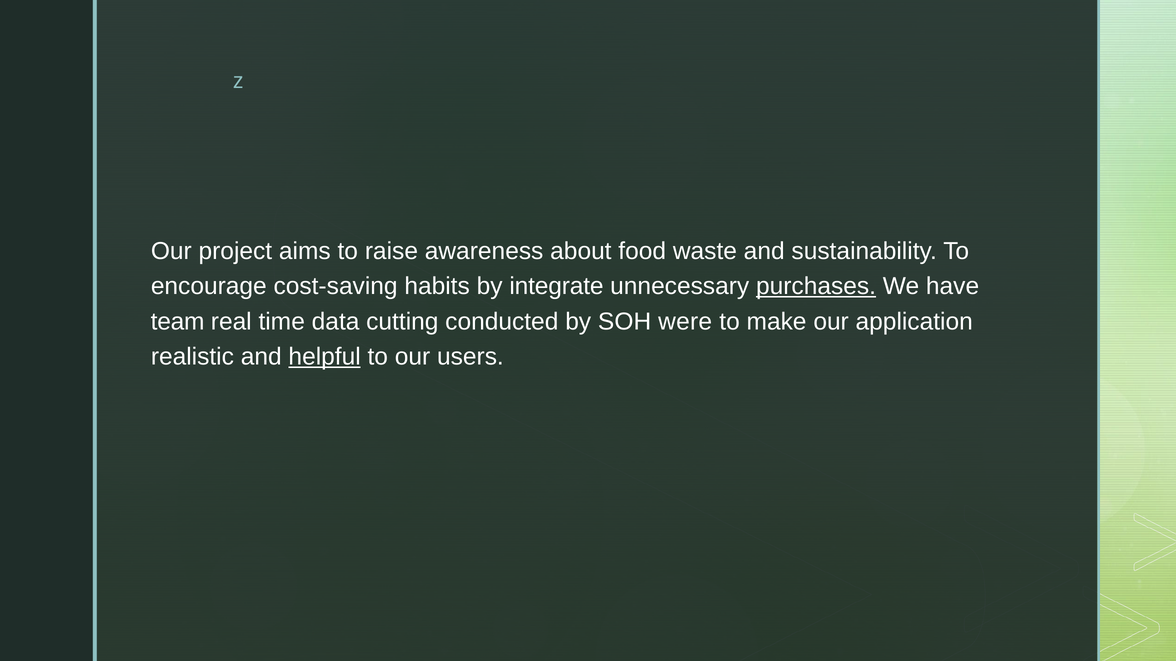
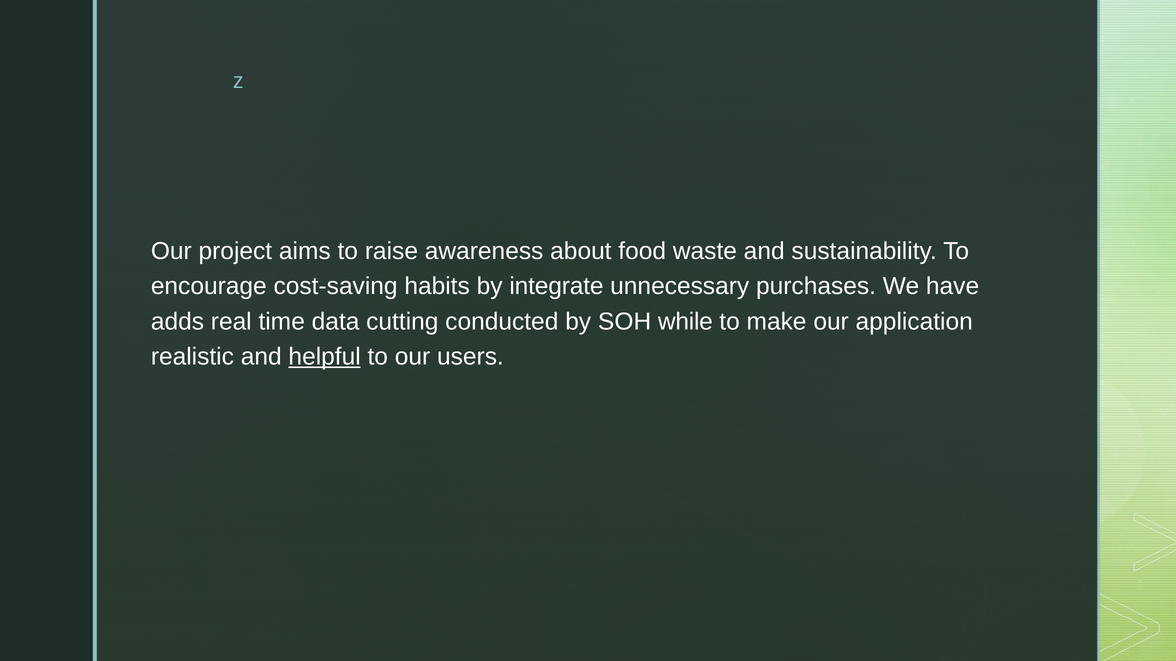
purchases underline: present -> none (816, 286)
team: team -> adds (177, 322)
were: were -> while (685, 322)
